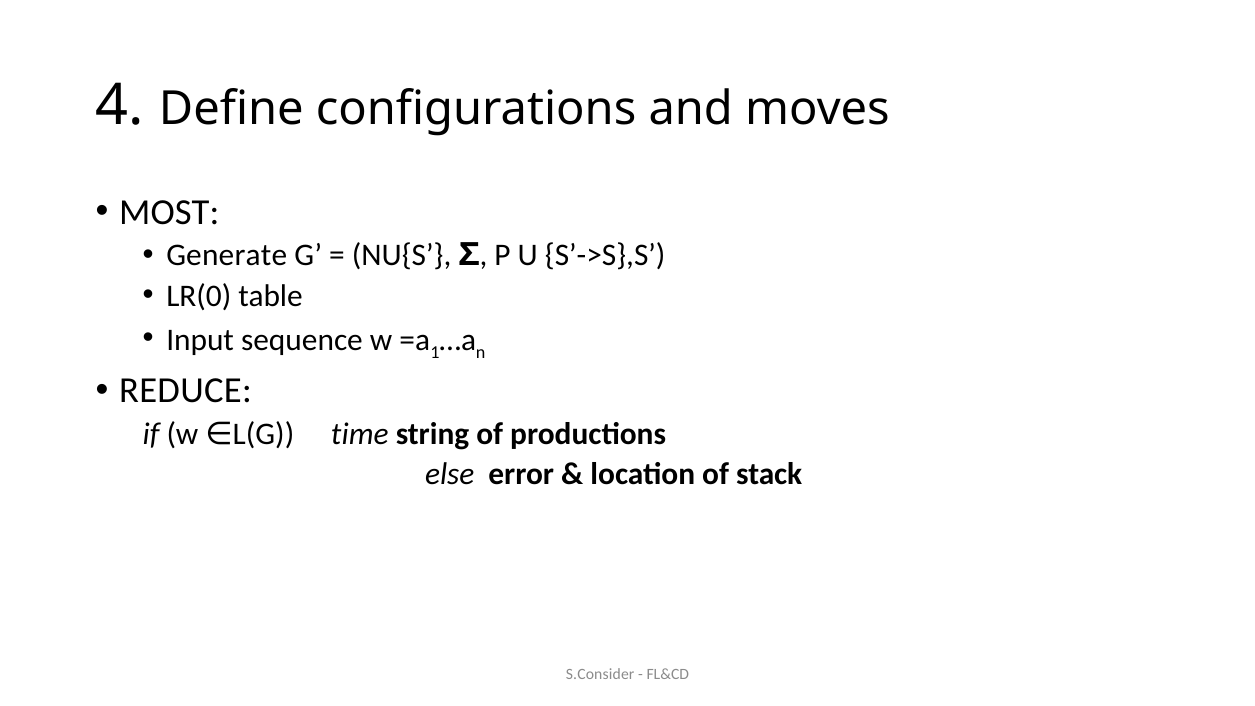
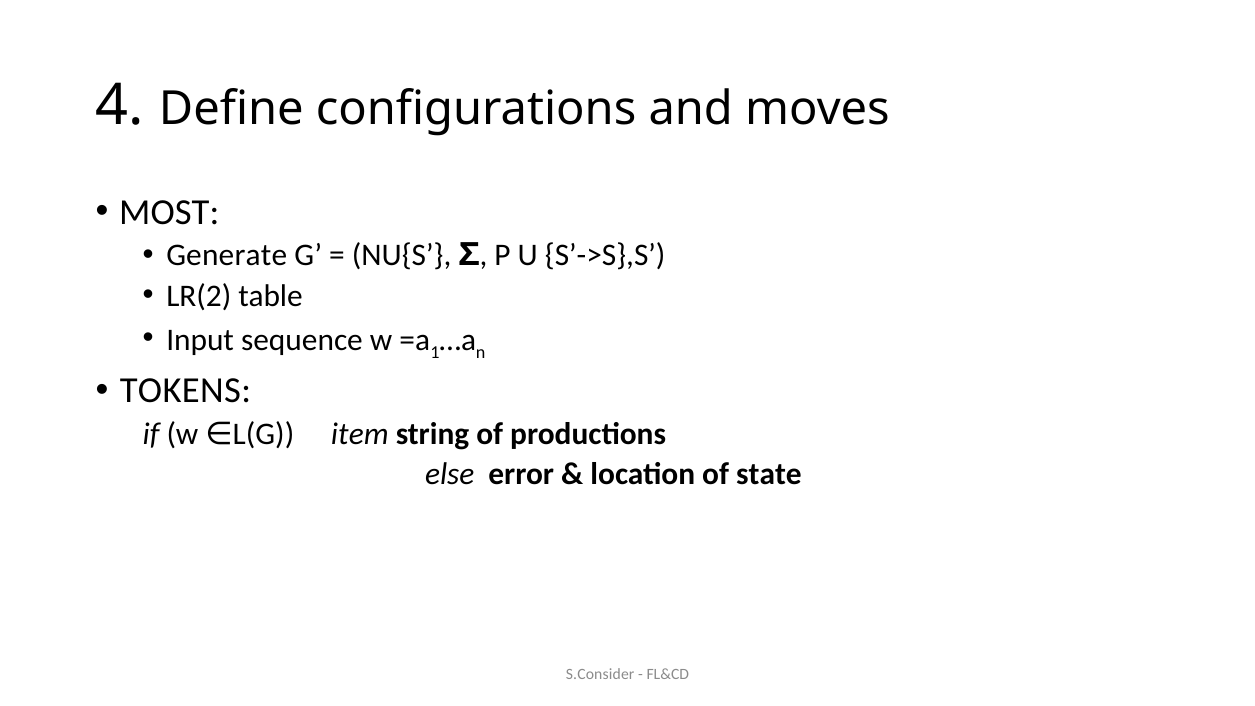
LR(0: LR(0 -> LR(2 (199, 296)
REDUCE: REDUCE -> TOKENS (185, 391)
time: time -> item (360, 434)
stack: stack -> state (769, 474)
